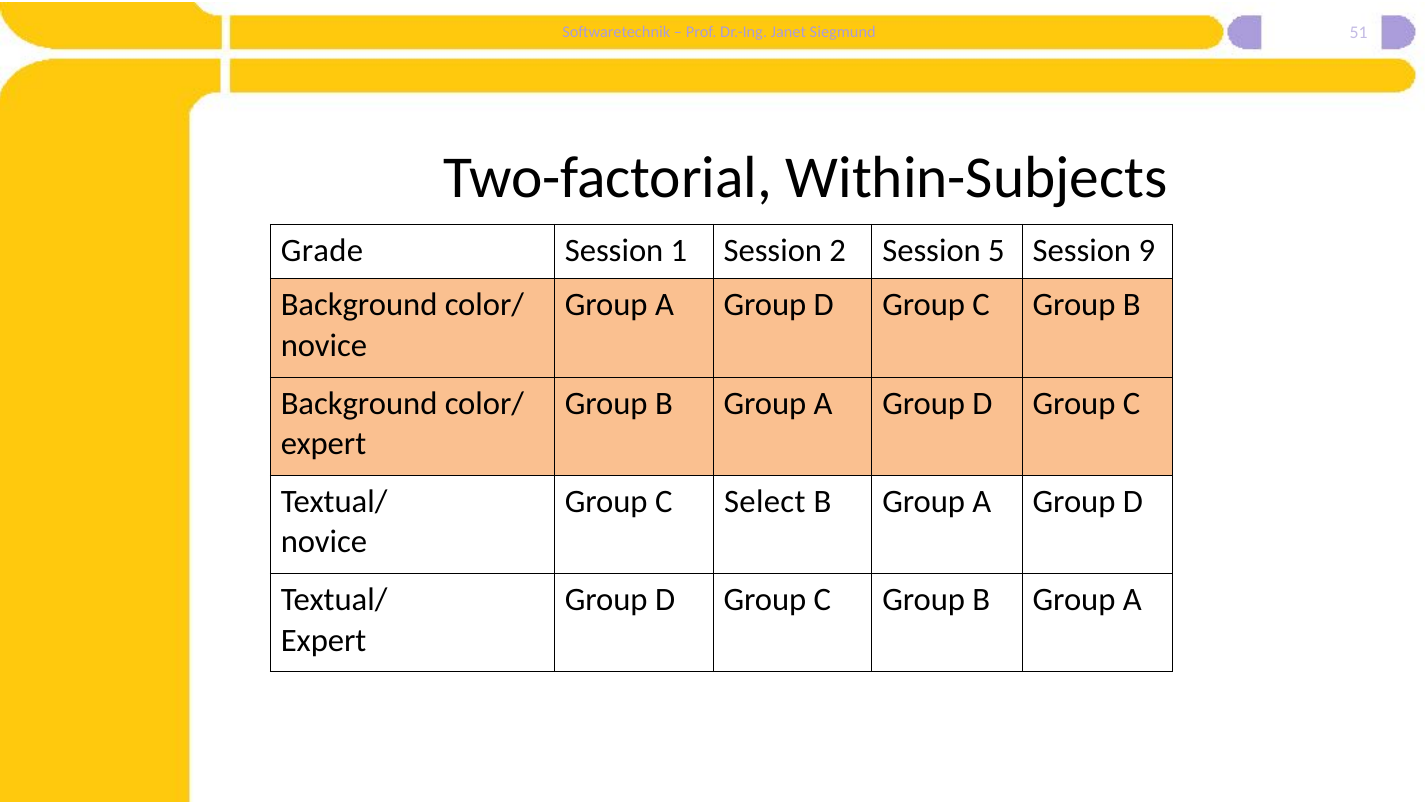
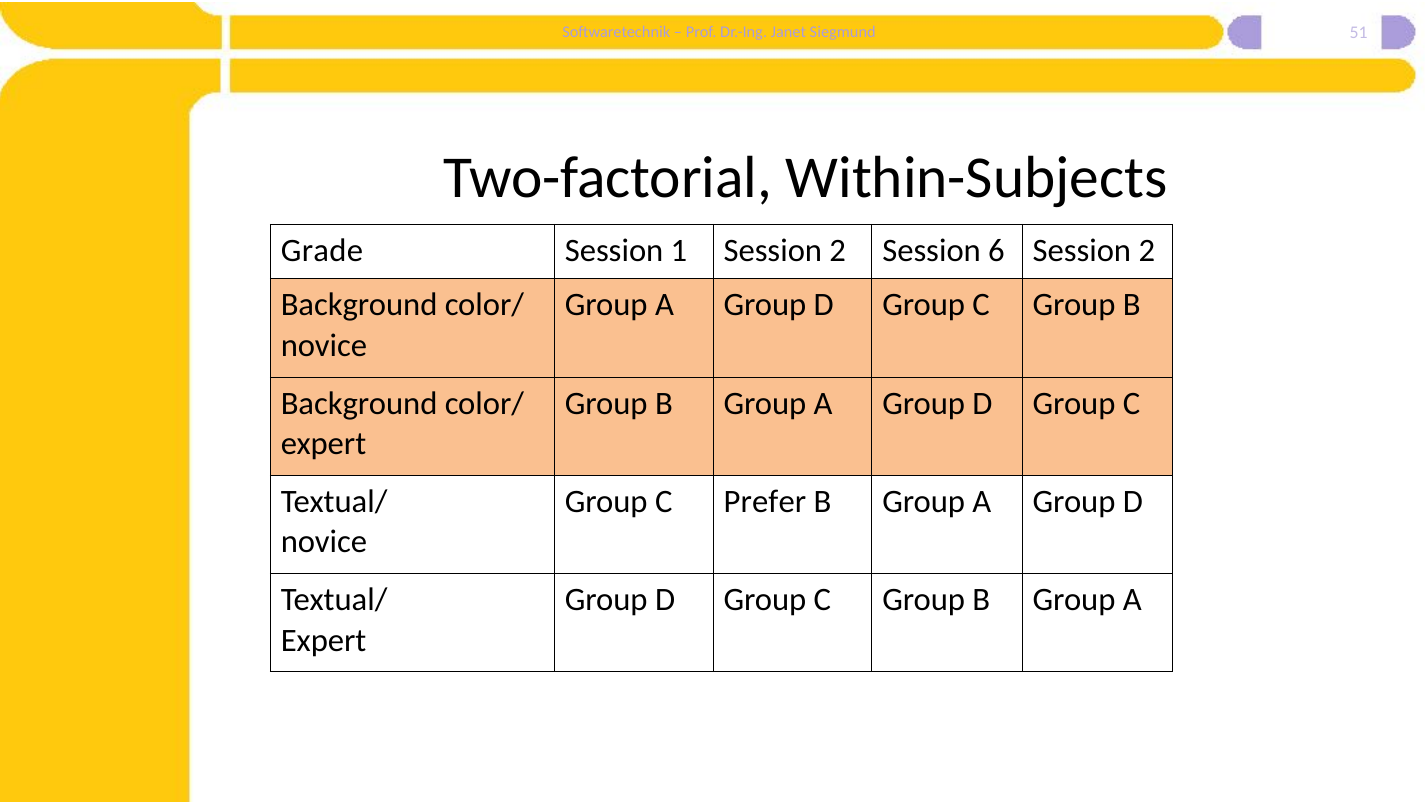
5: 5 -> 6 (996, 250)
9: 9 -> 2 (1147, 250)
Select: Select -> Prefer (765, 502)
